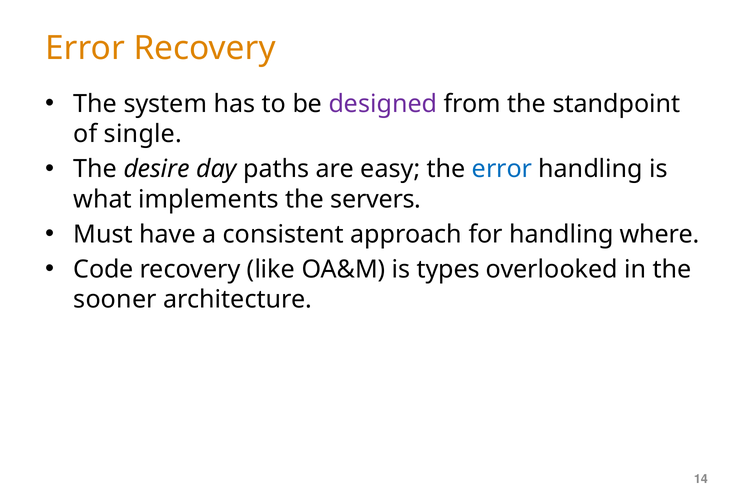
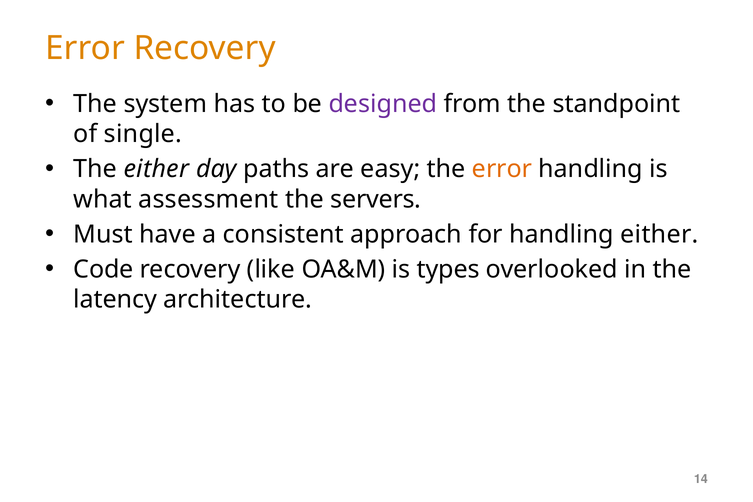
The desire: desire -> either (156, 169)
error colour: blue -> orange (502, 169)
implements: implements -> assessment (208, 199)
handling where: where -> either (659, 234)
sooner: sooner -> latency (115, 300)
